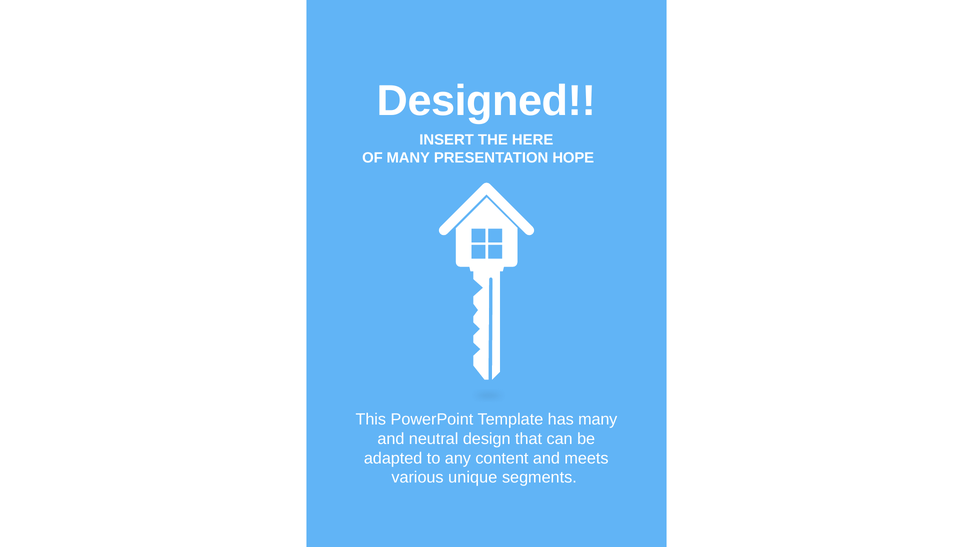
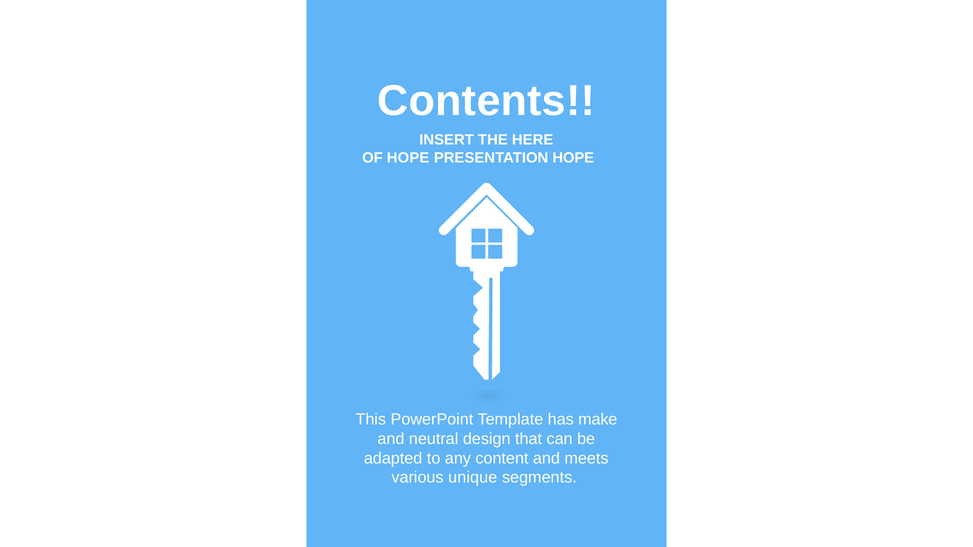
Designed: Designed -> Contents (486, 101)
OF MANY: MANY -> HOPE (408, 158)
has many: many -> make (598, 420)
